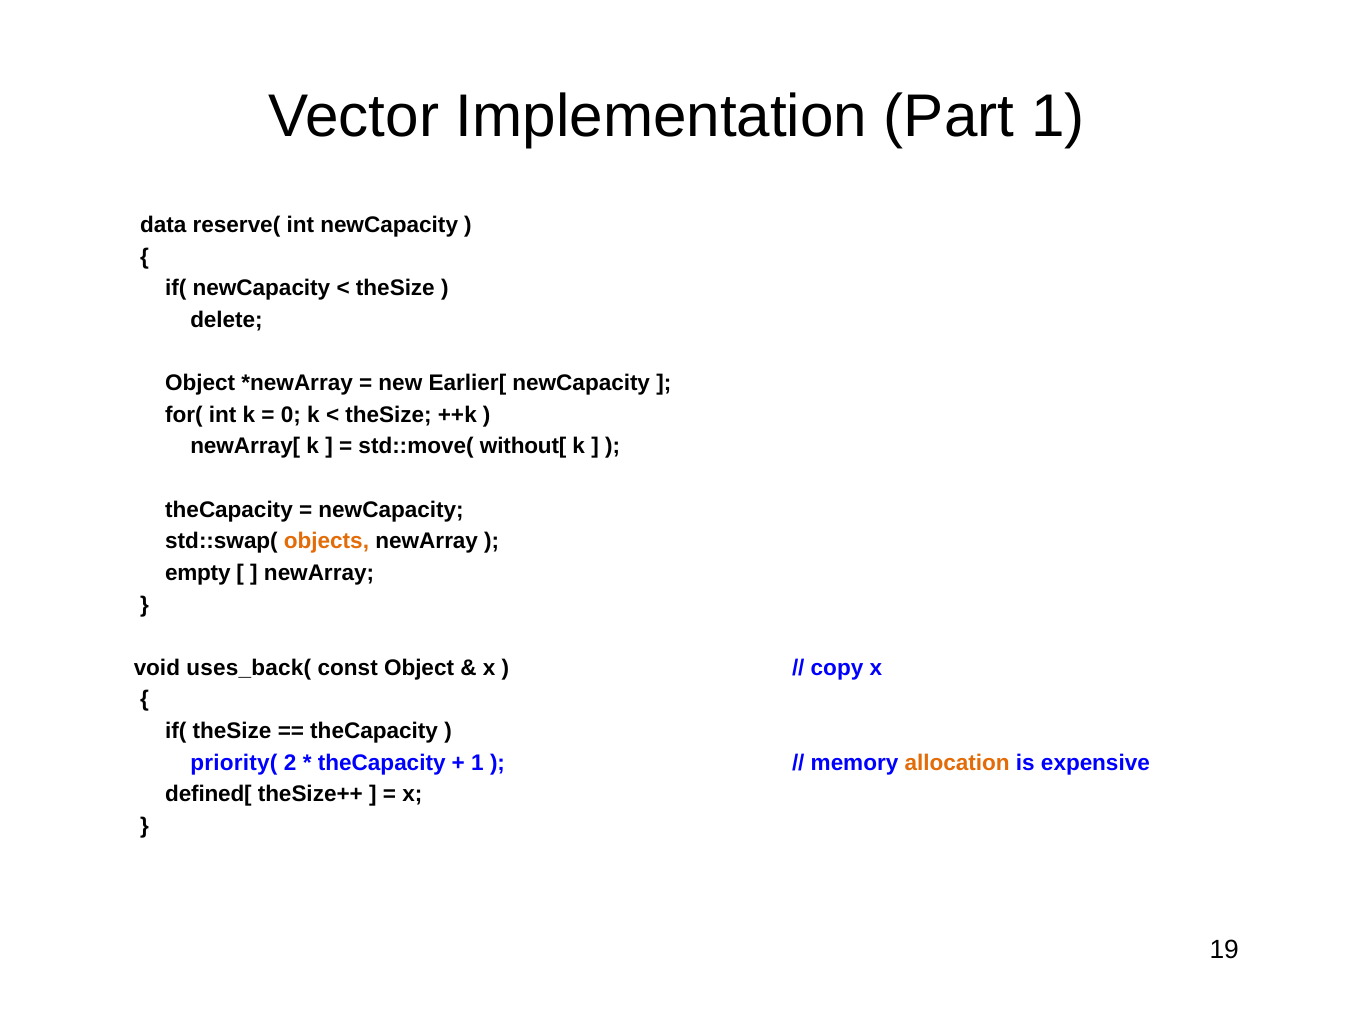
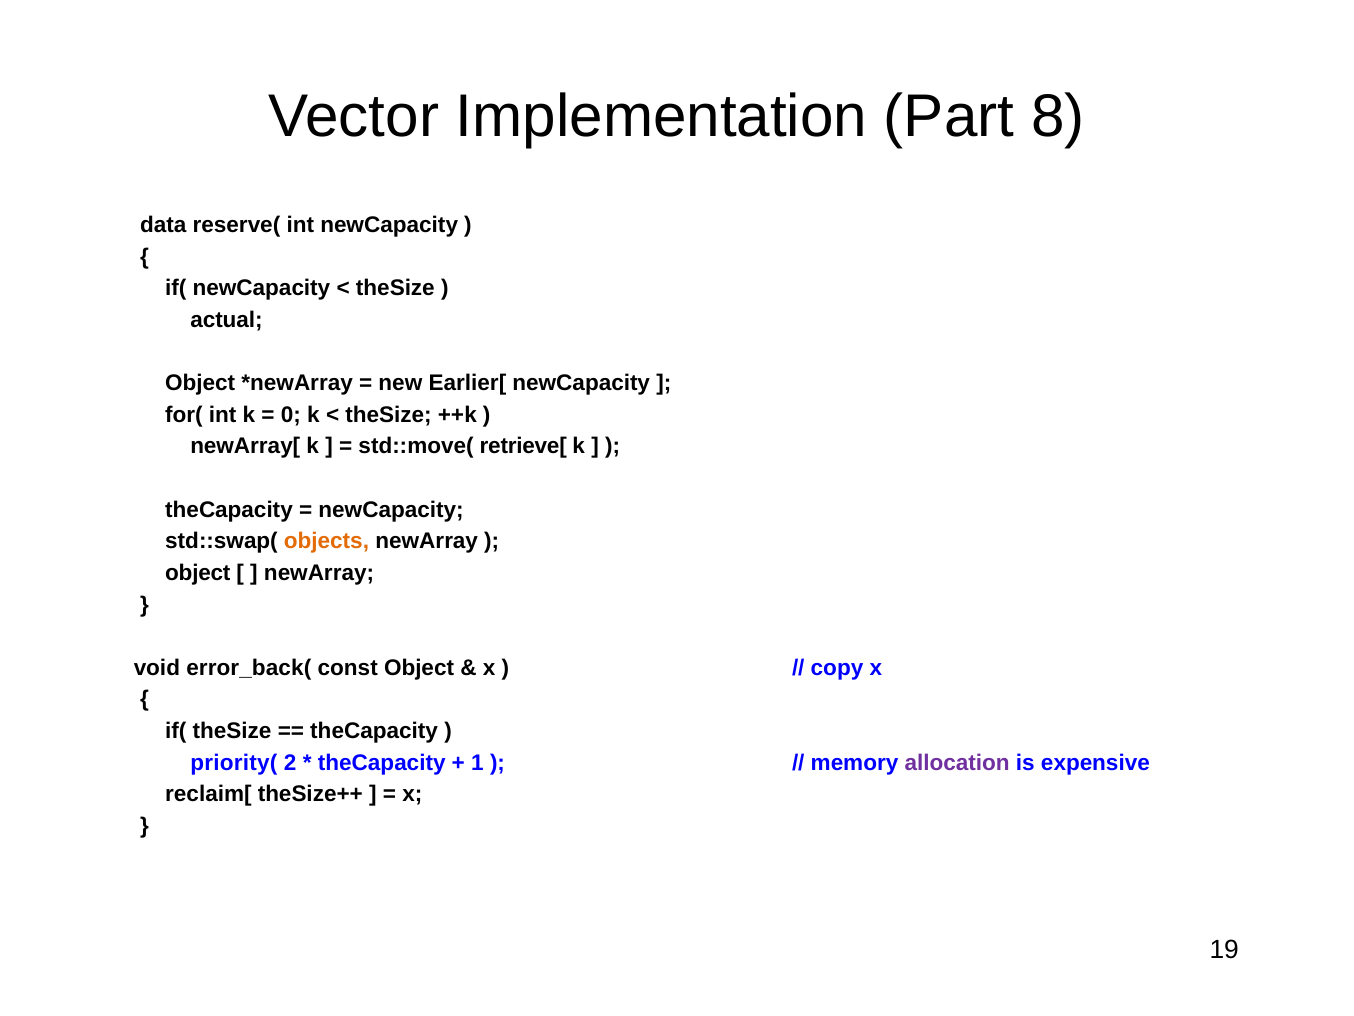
Part 1: 1 -> 8 (1058, 117)
delete: delete -> actual (226, 320)
without[: without[ -> retrieve[ (523, 446)
empty: empty -> object (198, 573)
uses_back(: uses_back( -> error_back( (249, 668)
allocation colour: orange -> purple (957, 762)
defined[: defined[ -> reclaim[ (208, 794)
